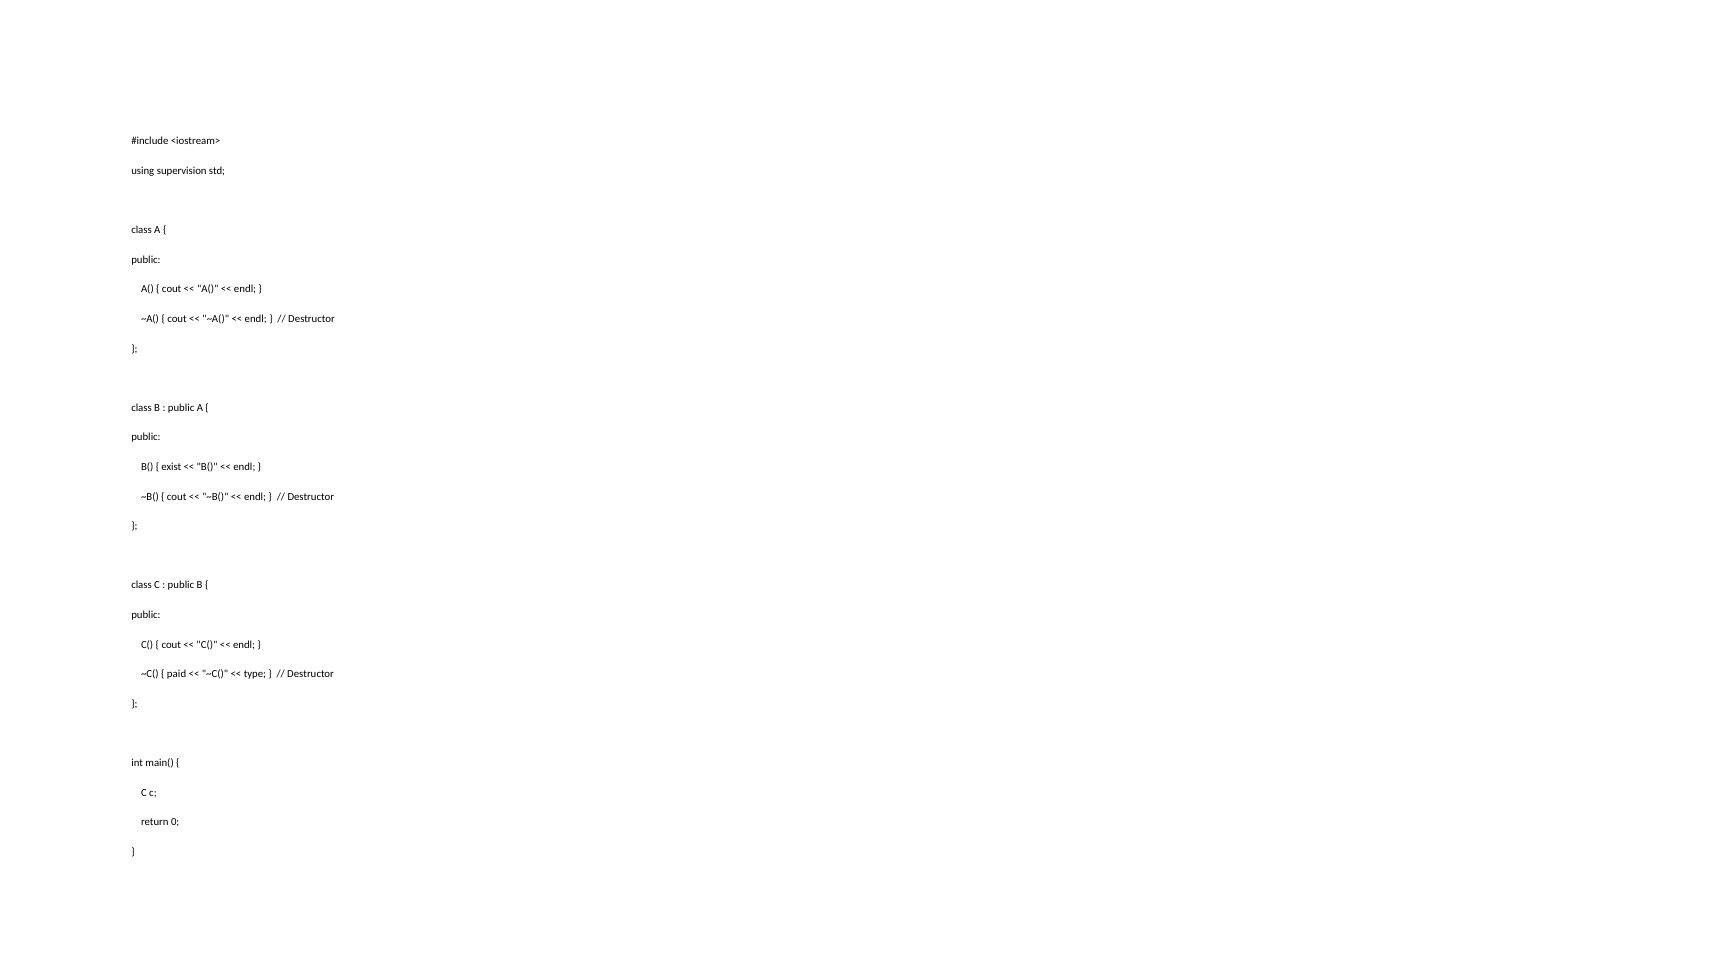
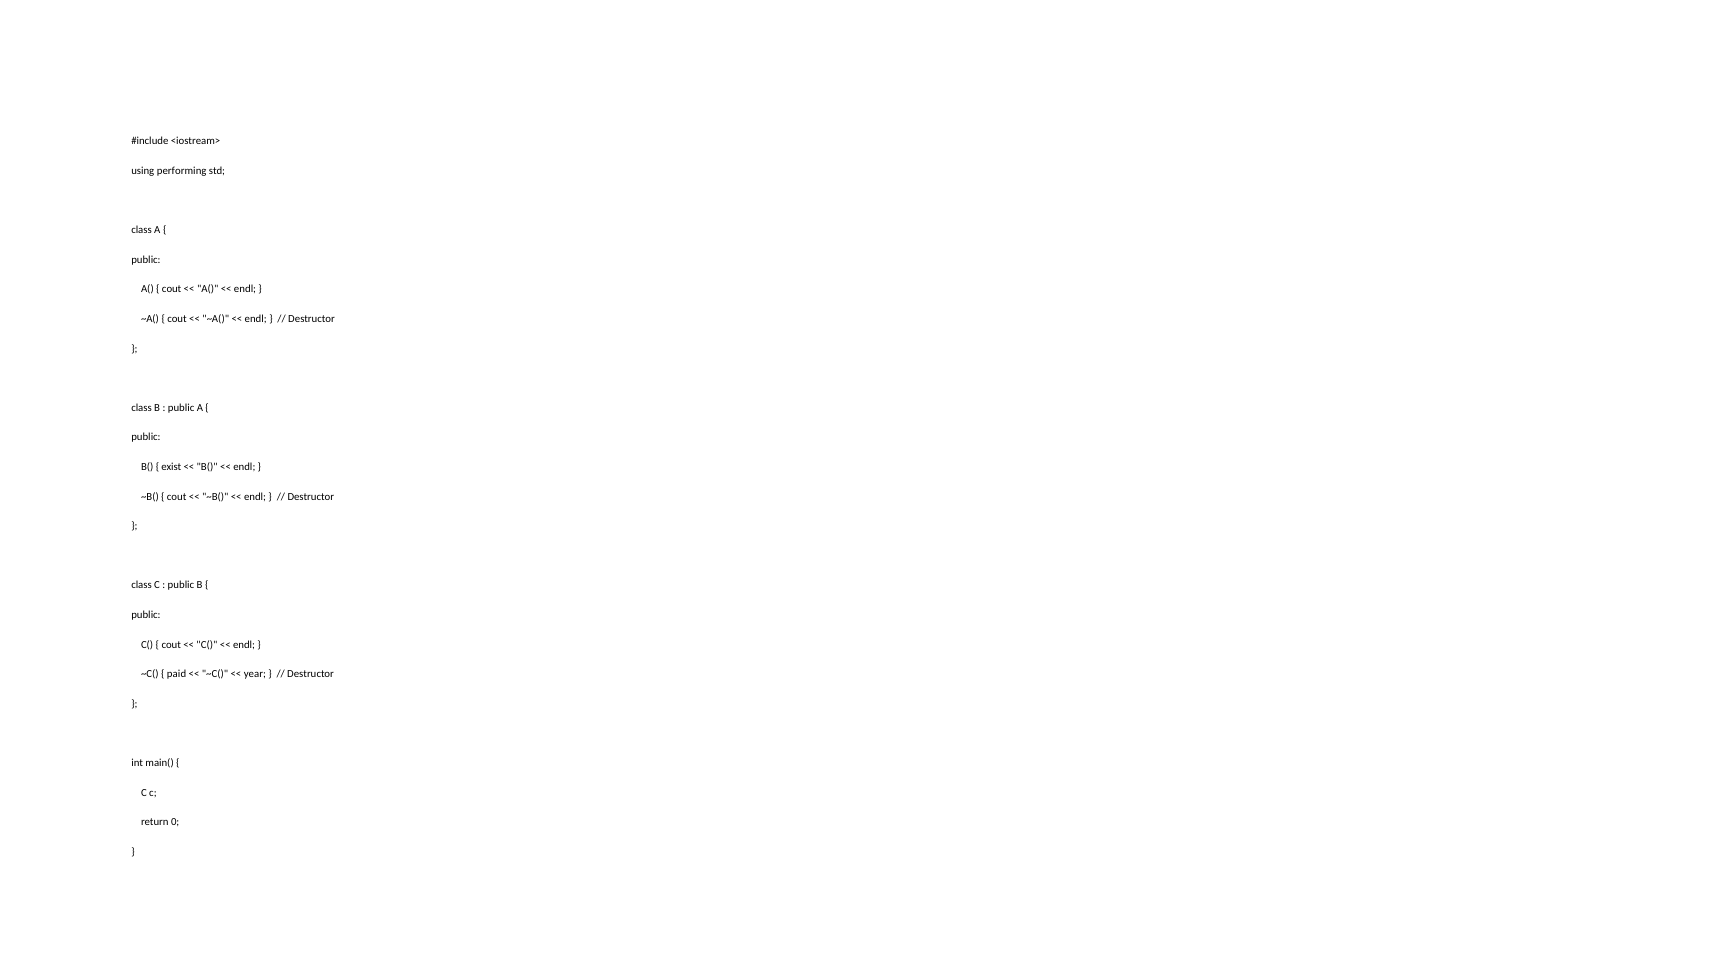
supervision: supervision -> performing (182, 171)
type: type -> year (255, 674)
